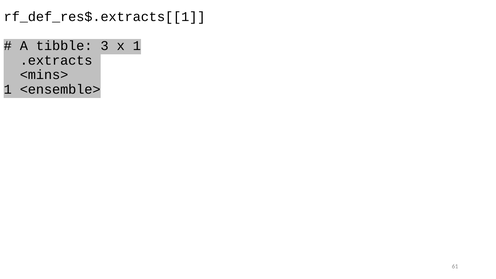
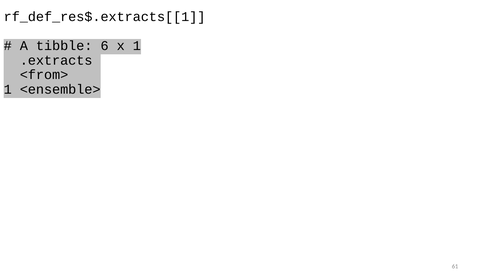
3: 3 -> 6 (105, 46)
<mins>: <mins> -> <from> (44, 75)
